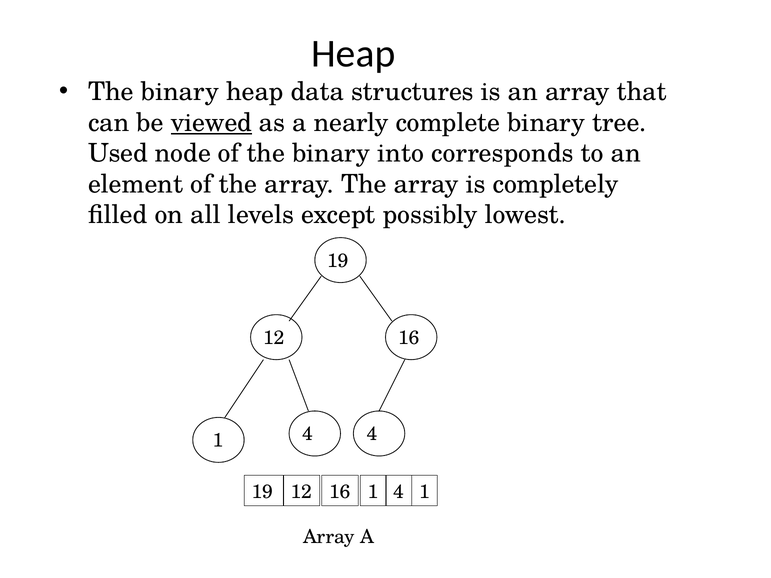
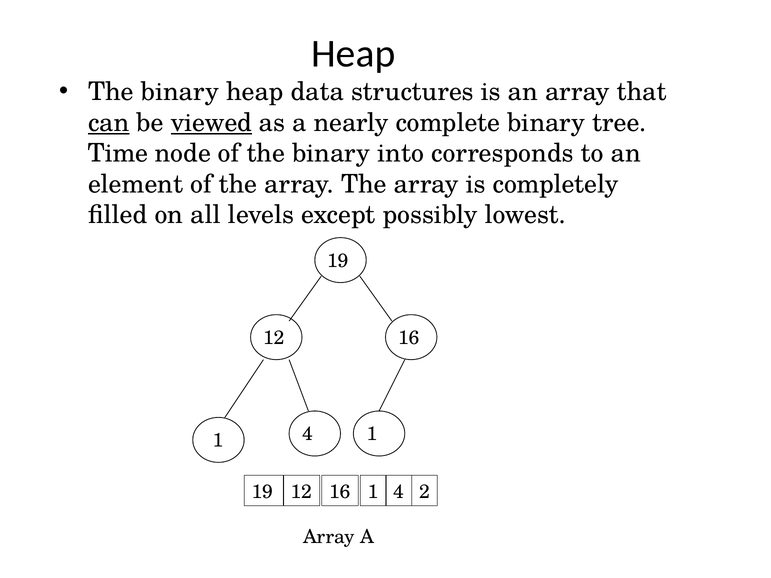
can underline: none -> present (109, 123)
Used: Used -> Time (118, 153)
4: 4 -> 1 (372, 434)
12 1: 1 -> 2 (424, 492)
